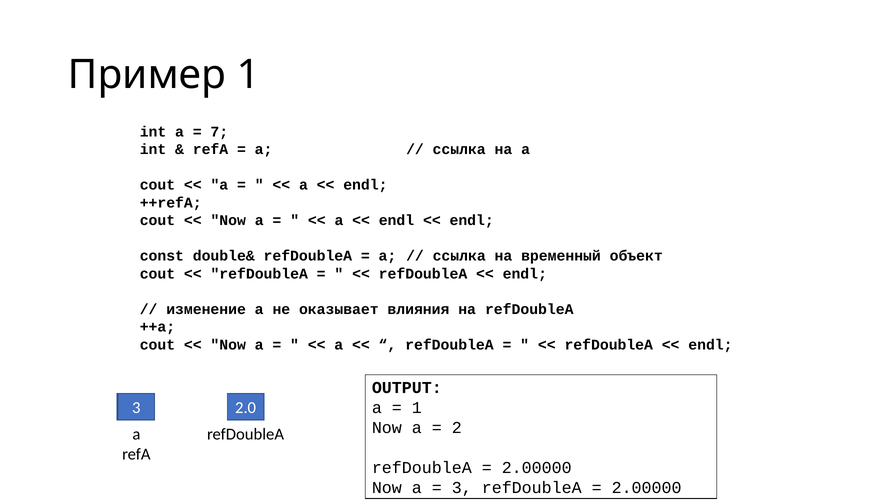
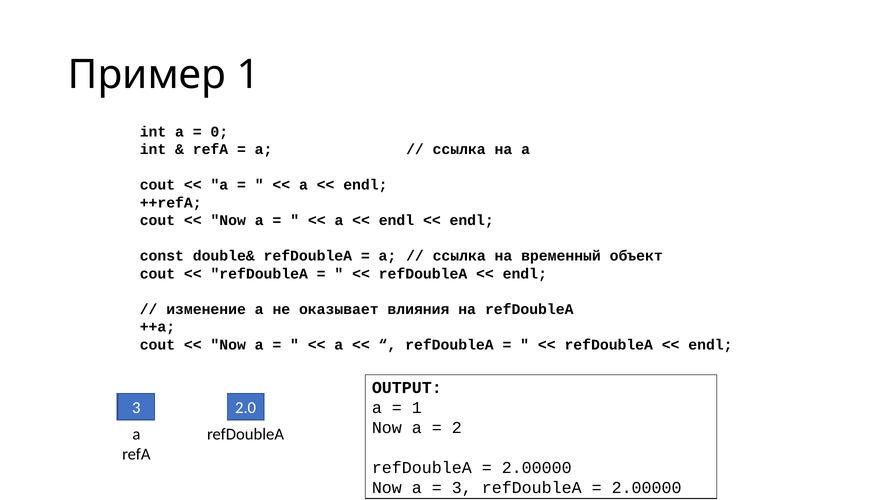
7: 7 -> 0 (219, 131)
